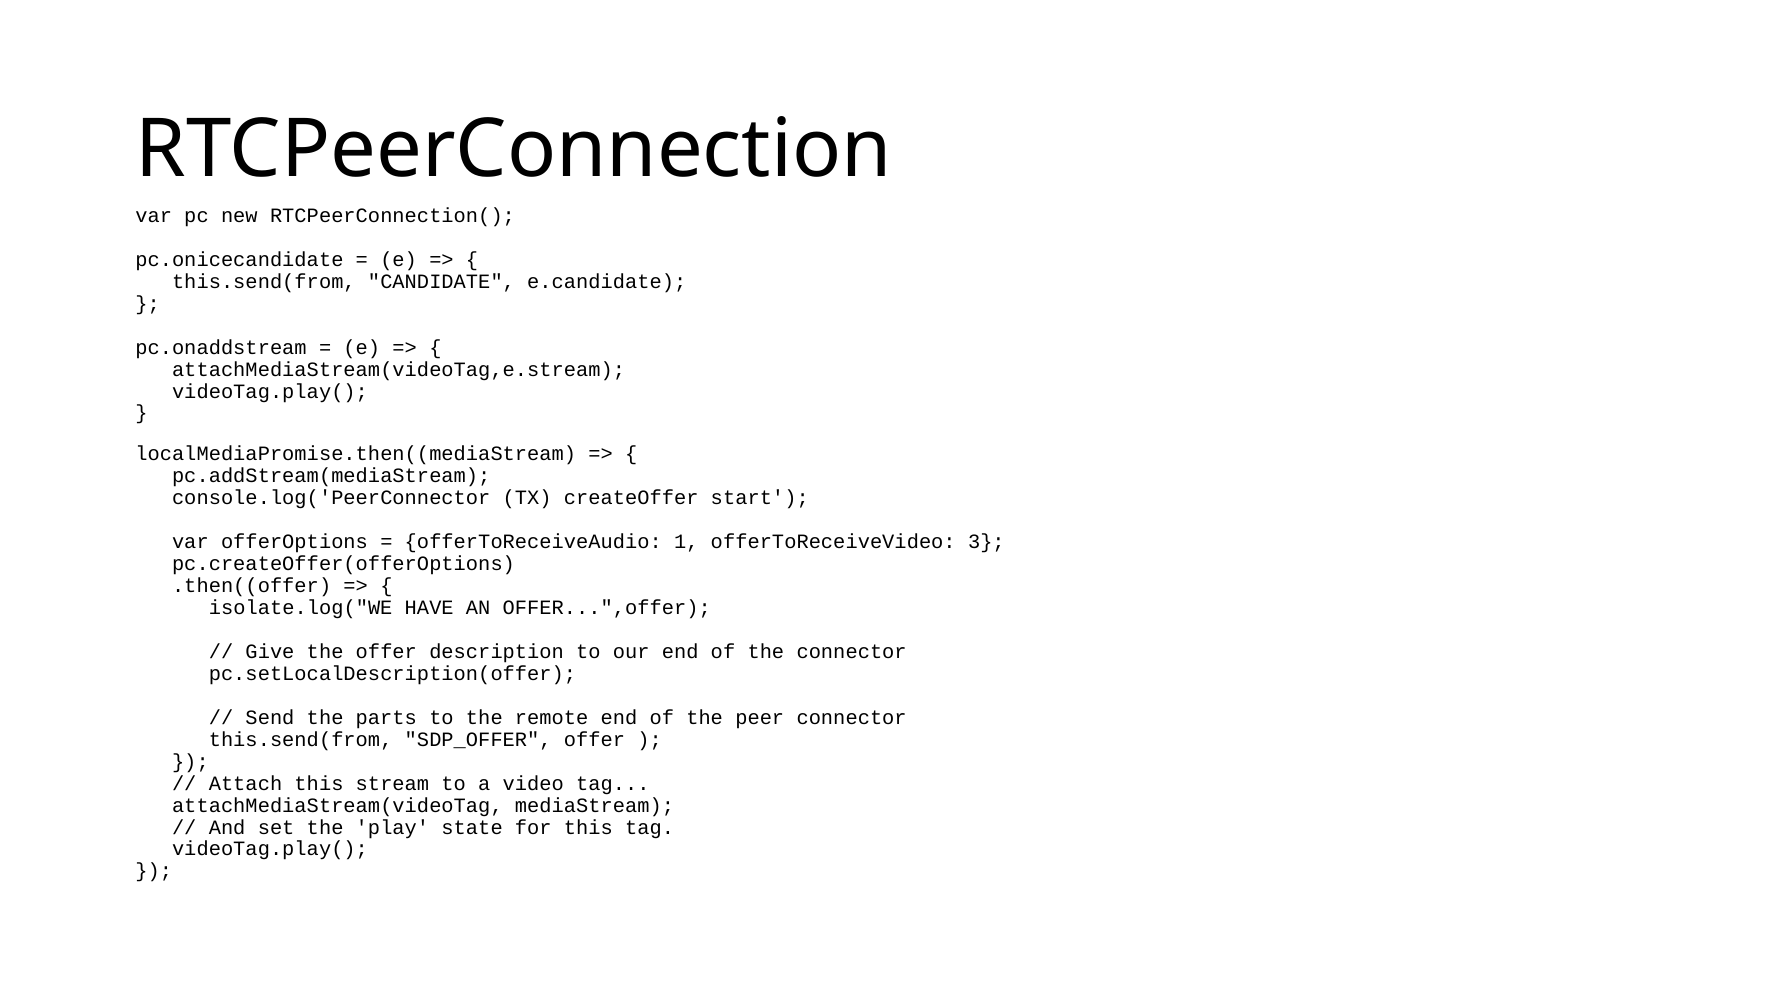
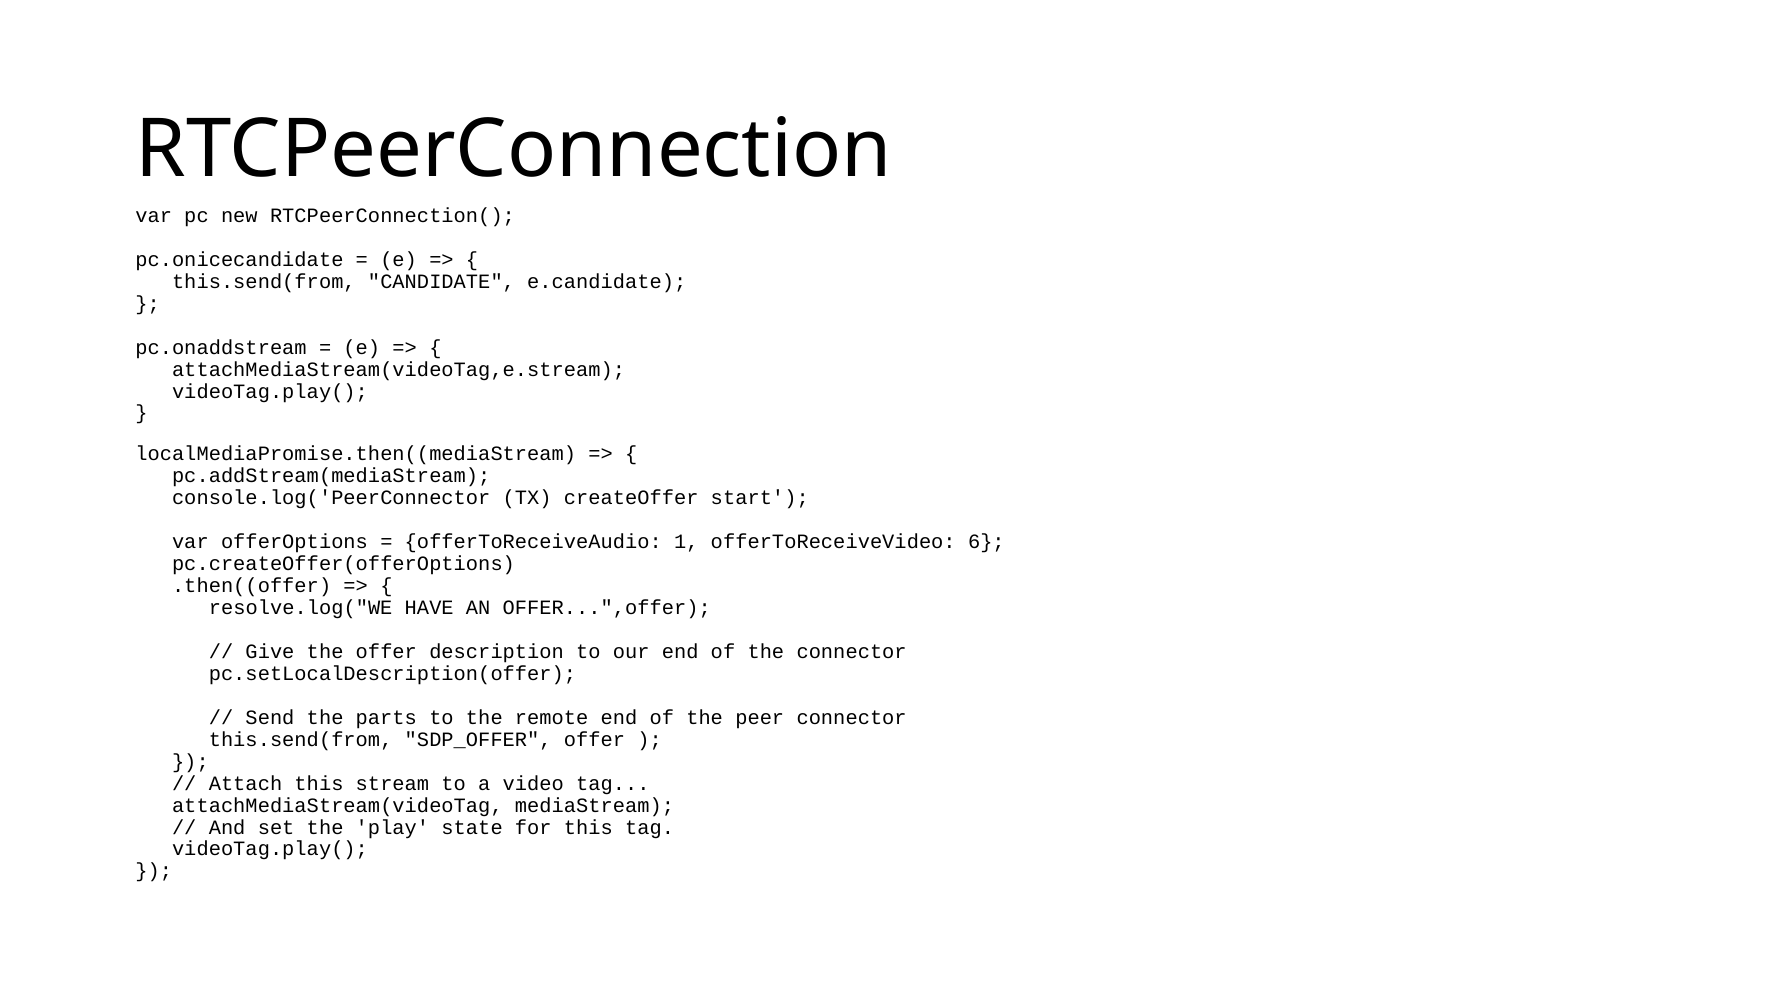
3: 3 -> 6 (986, 542)
isolate.log("WE: isolate.log("WE -> resolve.log("WE (301, 608)
